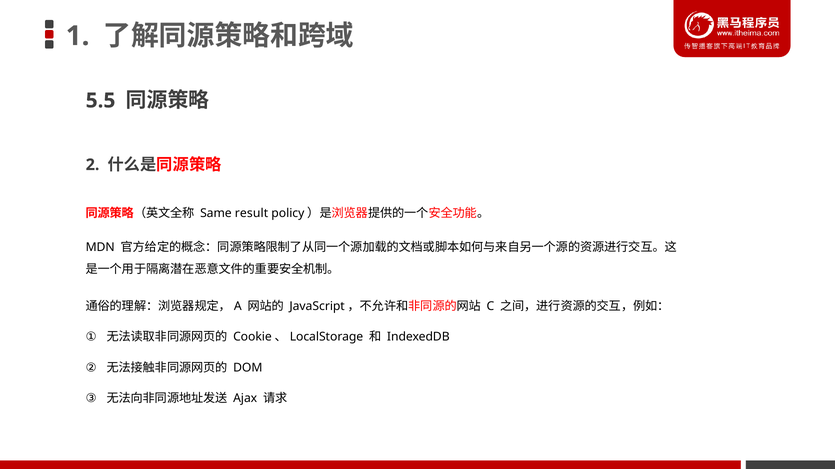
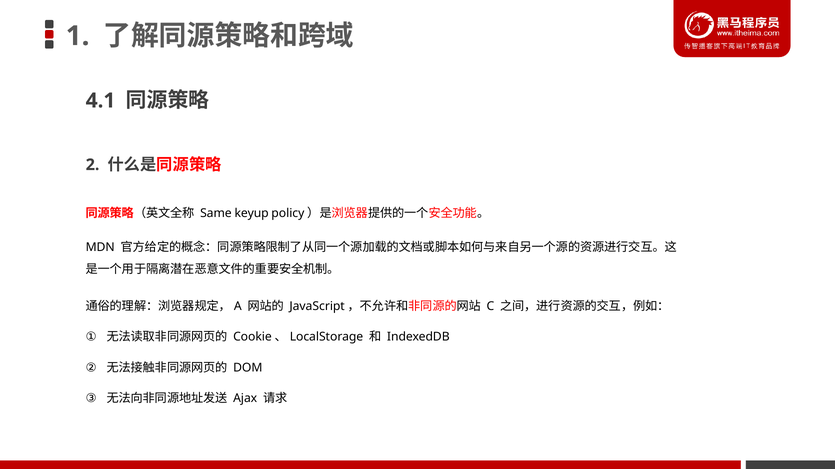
5.5: 5.5 -> 4.1 (101, 101)
result: result -> keyup (252, 214)
